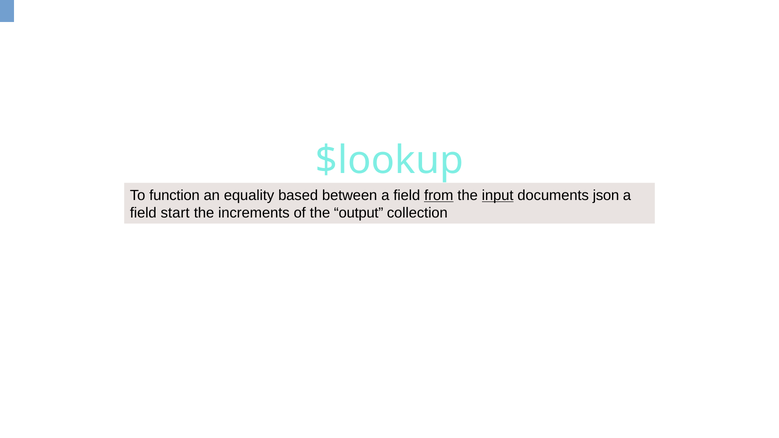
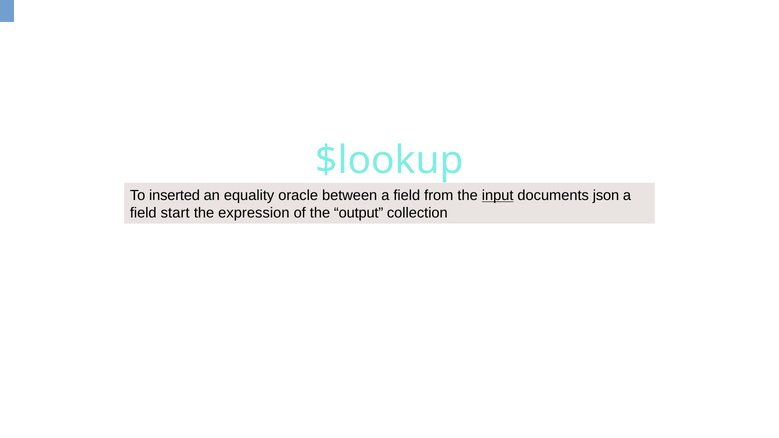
function: function -> inserted (175, 196)
based: based -> oracle (298, 196)
from underline: present -> none (439, 196)
increments: increments -> expression (254, 213)
